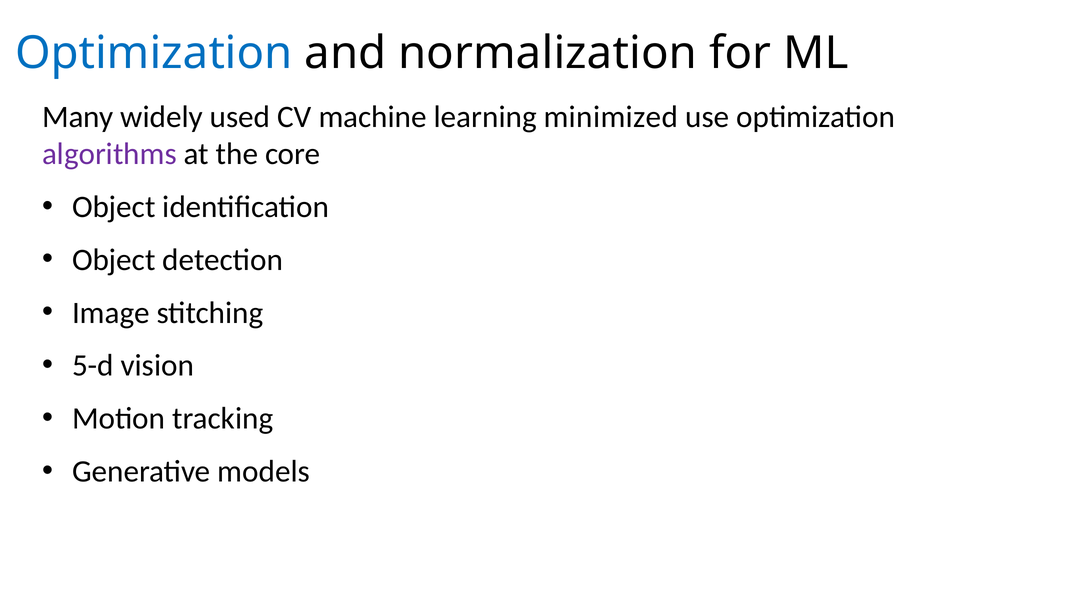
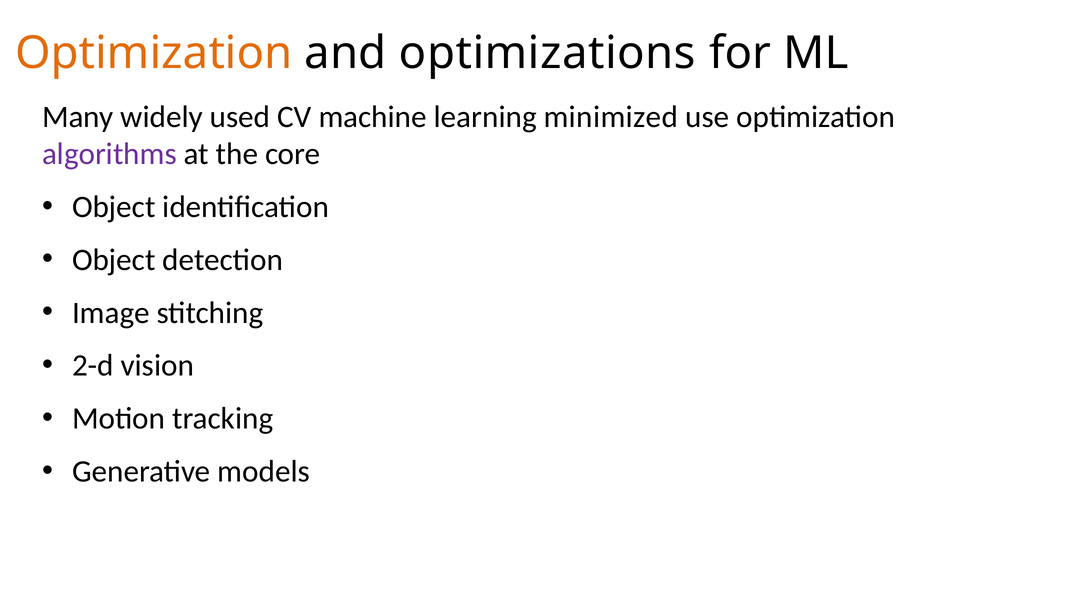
Optimization colour: blue -> orange (154, 53)
normalization: normalization -> optimizations (547, 53)
5-d: 5-d -> 2-d (93, 366)
